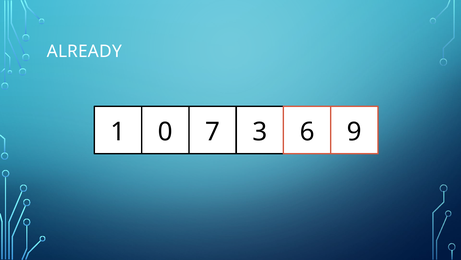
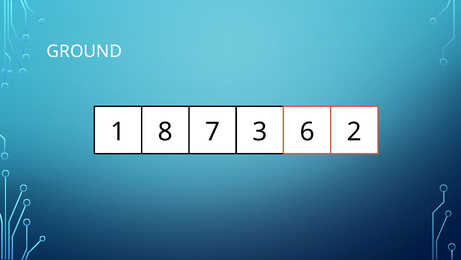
ALREADY: ALREADY -> GROUND (84, 51)
0: 0 -> 8 (165, 131)
9: 9 -> 2 (354, 131)
